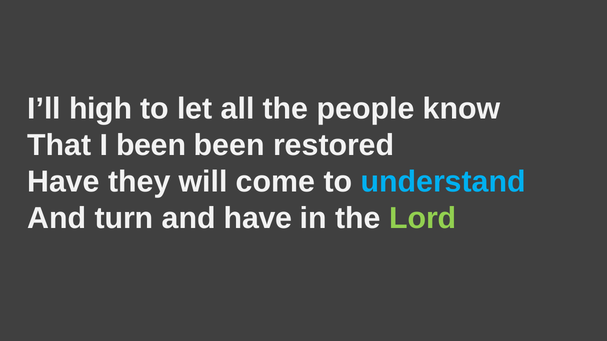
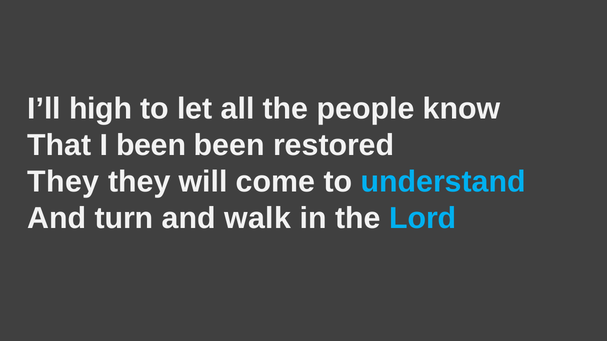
Have: Have -> They (63, 182)
and have: have -> walk (258, 218)
Lord colour: light green -> light blue (423, 218)
